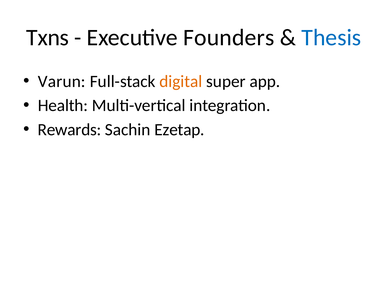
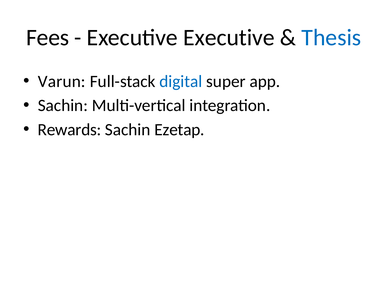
Txns: Txns -> Fees (48, 38)
Executive Founders: Founders -> Executive (229, 38)
digital colour: orange -> blue (181, 81)
Health: Health -> Sachin (63, 106)
